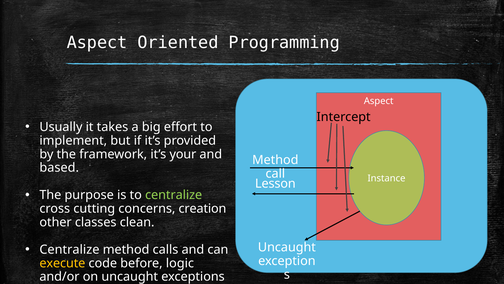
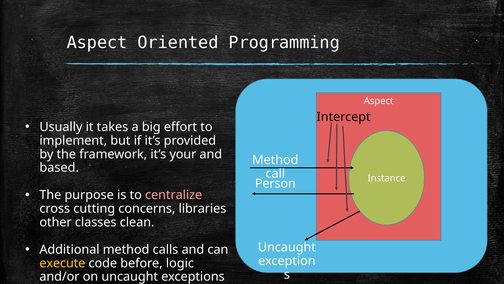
Lesson: Lesson -> Person (275, 183)
centralize colour: light green -> pink (174, 195)
creation: creation -> libraries (202, 208)
Centralize: Centralize -> Additional (69, 249)
